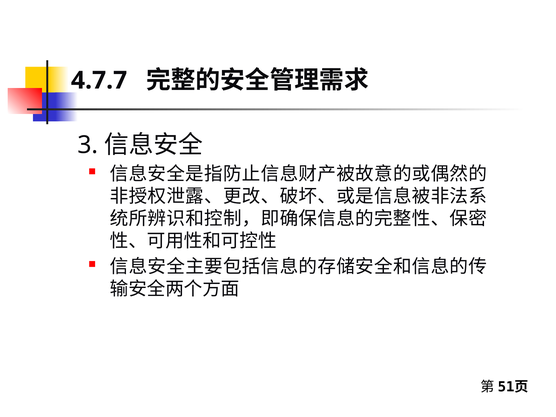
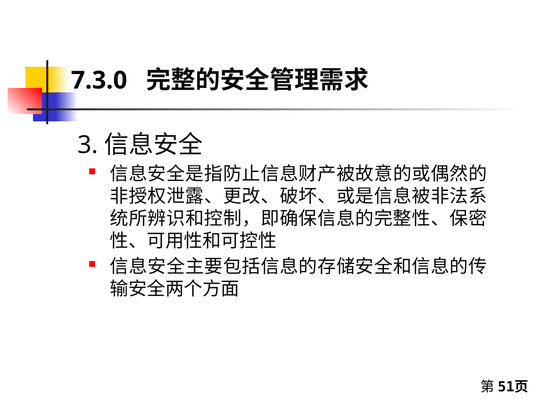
4.7.7: 4.7.7 -> 7.3.0 (99, 80)
